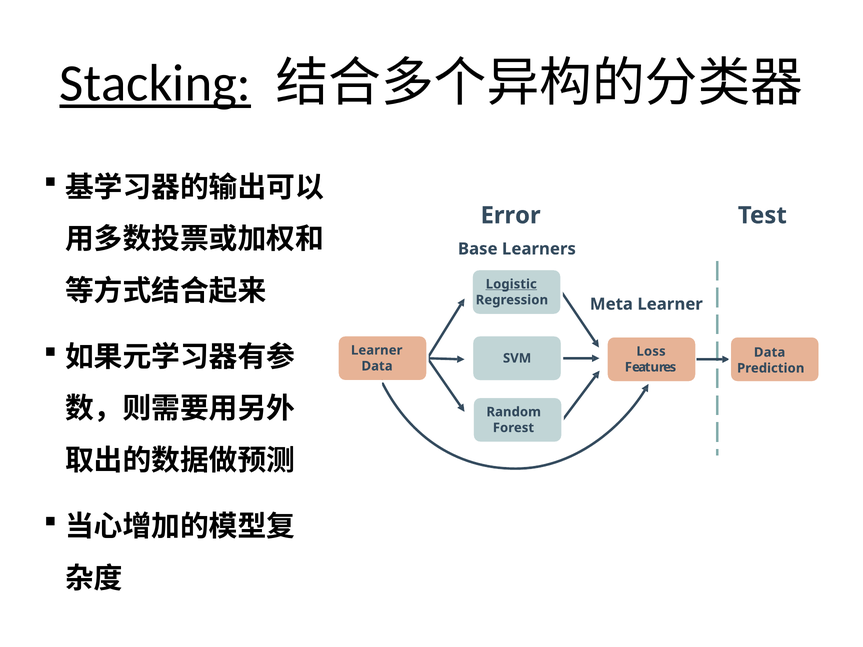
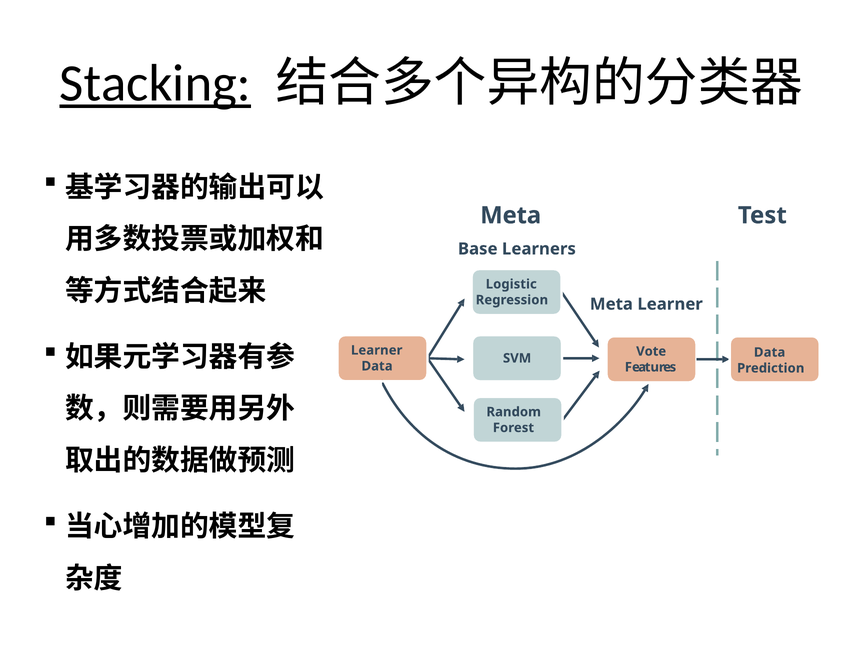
Error: Error -> Meta (511, 216)
Logistic underline: present -> none (511, 284)
Loss: Loss -> Vote (651, 351)
